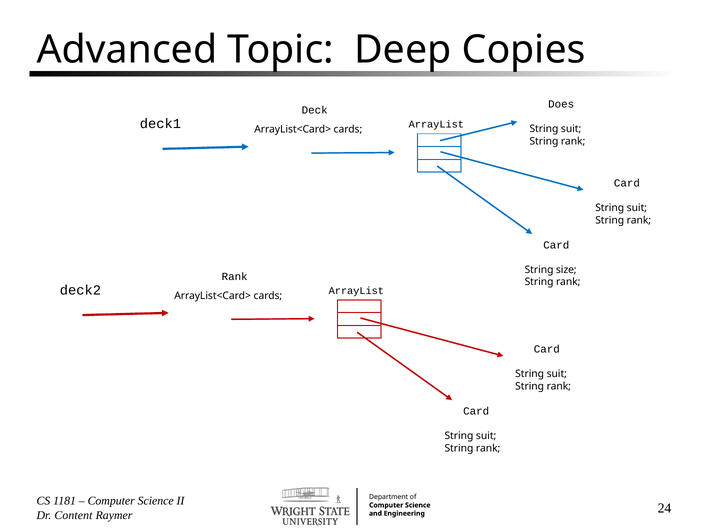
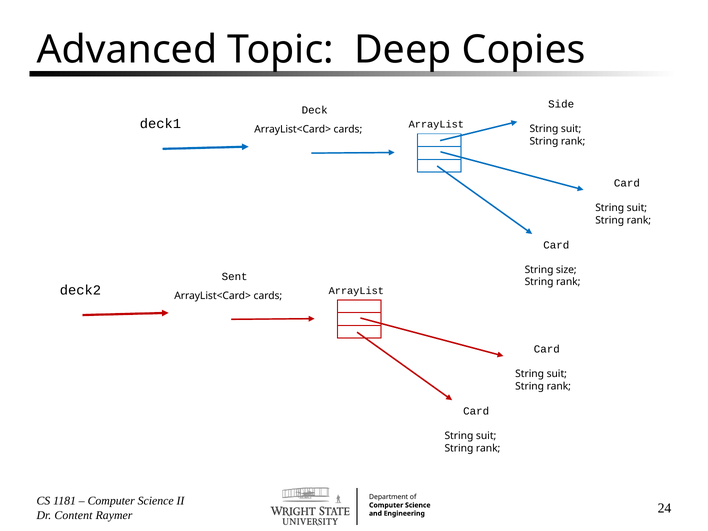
Does: Does -> Side (561, 104)
Rank: Rank -> Sent (235, 276)
